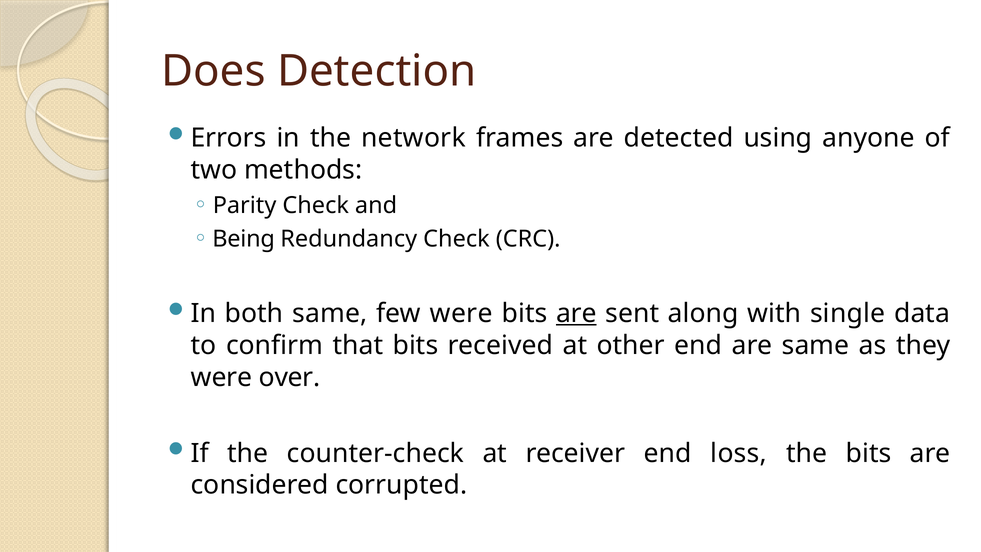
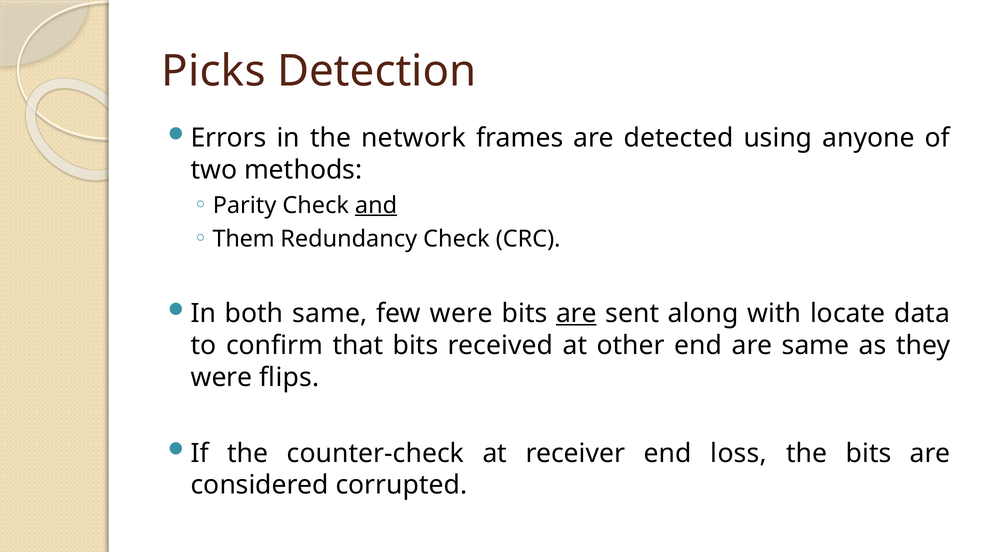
Does: Does -> Picks (213, 71)
and underline: none -> present (376, 205)
Being: Being -> Them (244, 239)
single: single -> locate (848, 313)
over: over -> flips (289, 377)
